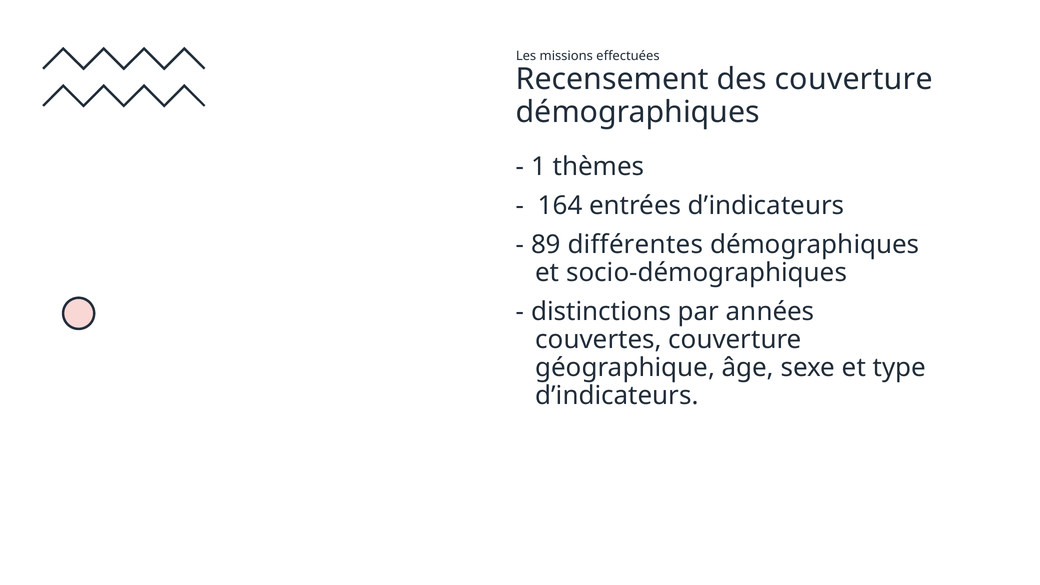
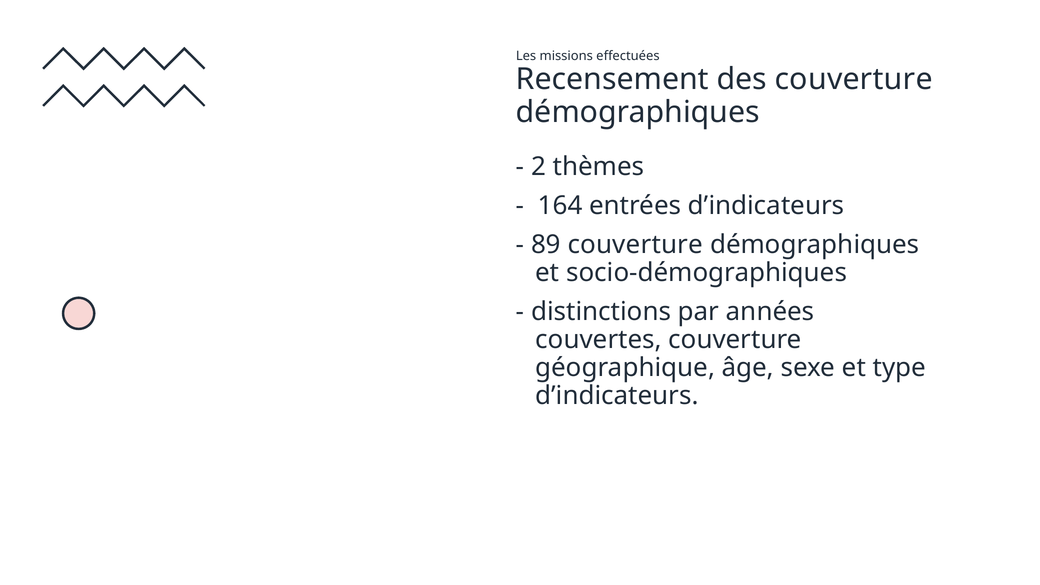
1: 1 -> 2 (538, 167)
89 différentes: différentes -> couverture (635, 245)
